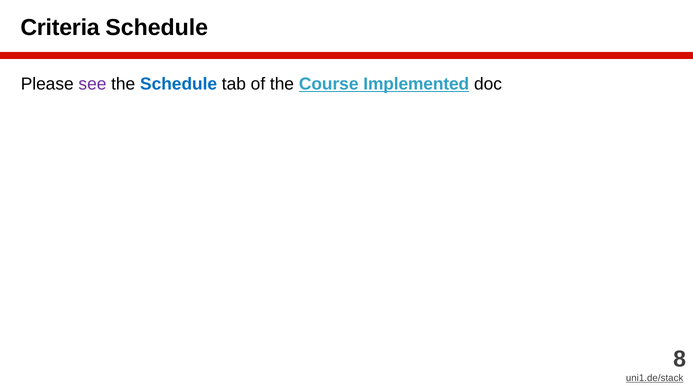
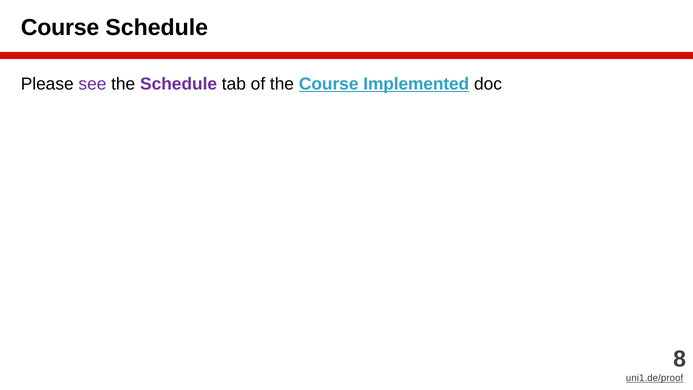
Criteria: Criteria -> Course (60, 28)
Schedule colour: blue -> purple (179, 84)
uni1.de/stack: uni1.de/stack -> uni1.de/proof (655, 378)
